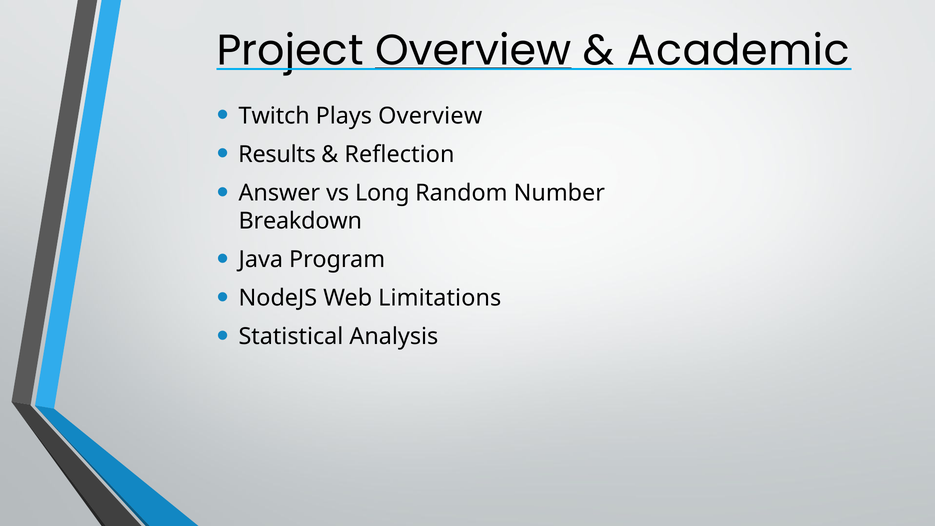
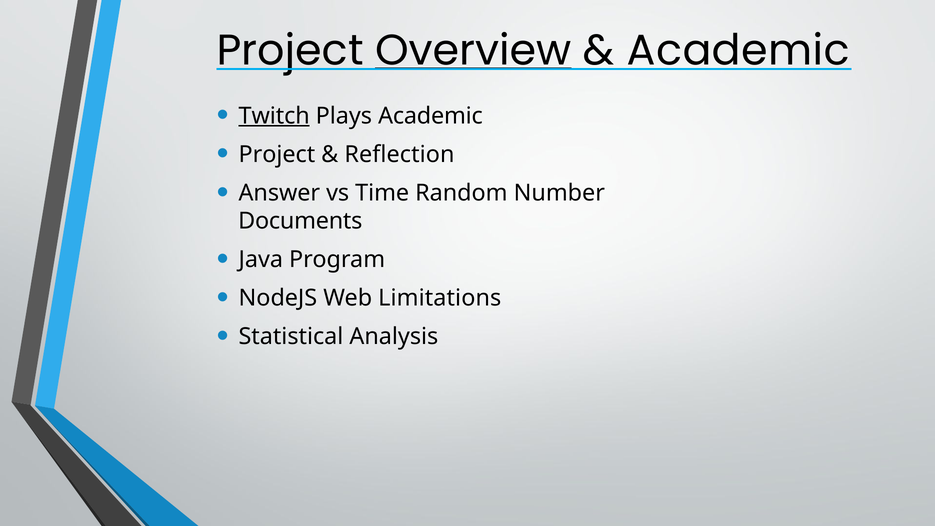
Twitch underline: none -> present (274, 116)
Plays Overview: Overview -> Academic (430, 116)
Results: Results -> Project (277, 154)
Long: Long -> Time (382, 193)
Breakdown: Breakdown -> Documents (300, 221)
